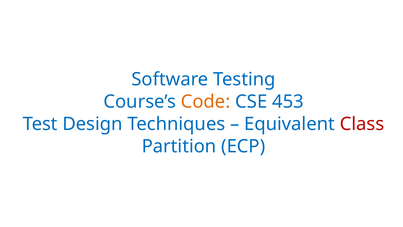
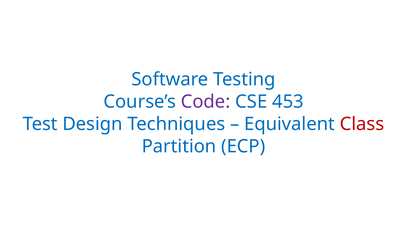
Code colour: orange -> purple (206, 102)
